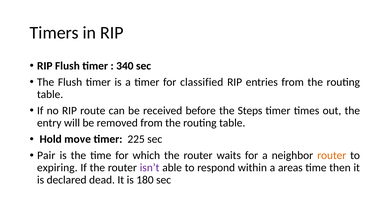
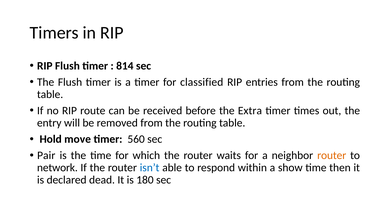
340: 340 -> 814 (125, 66)
Steps: Steps -> Extra (250, 111)
225: 225 -> 560 (136, 139)
expiring: expiring -> network (57, 168)
isn’t colour: purple -> blue (150, 168)
areas: areas -> show (290, 168)
